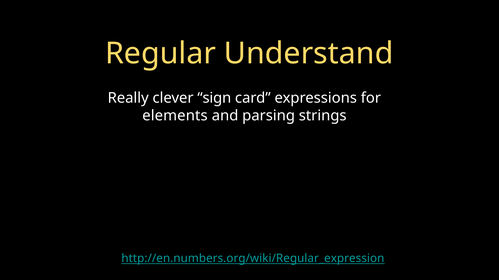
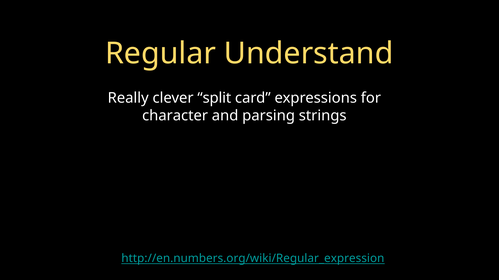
sign: sign -> split (214, 98)
elements: elements -> character (175, 116)
